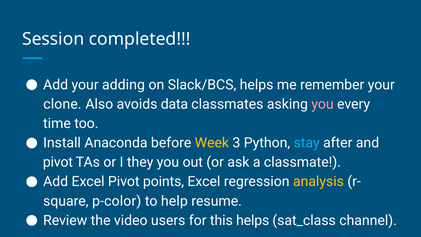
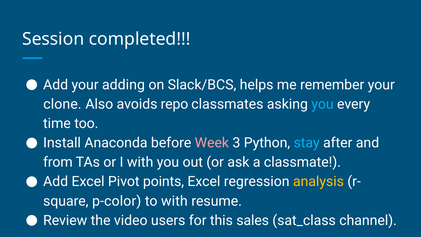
data: data -> repo (174, 104)
you colour: pink -> light blue (323, 104)
Week colour: yellow -> pink (212, 143)
pivot: pivot -> from (58, 162)
I they: they -> with (140, 162)
to help: help -> with (174, 201)
this helps: helps -> sales (253, 220)
